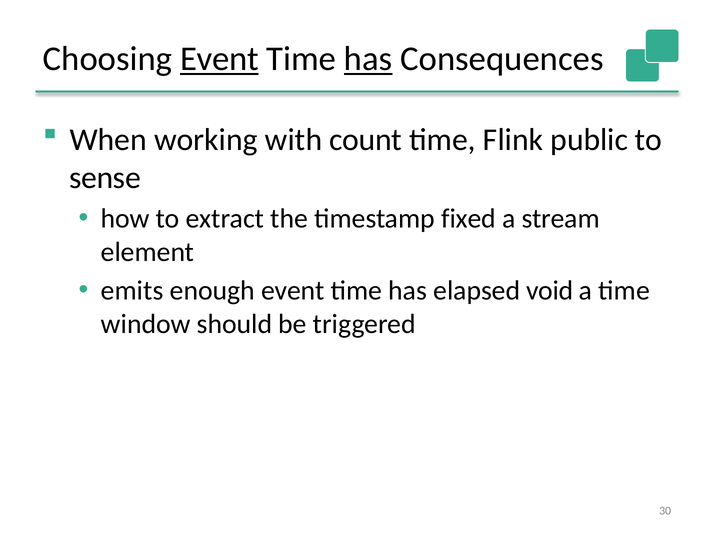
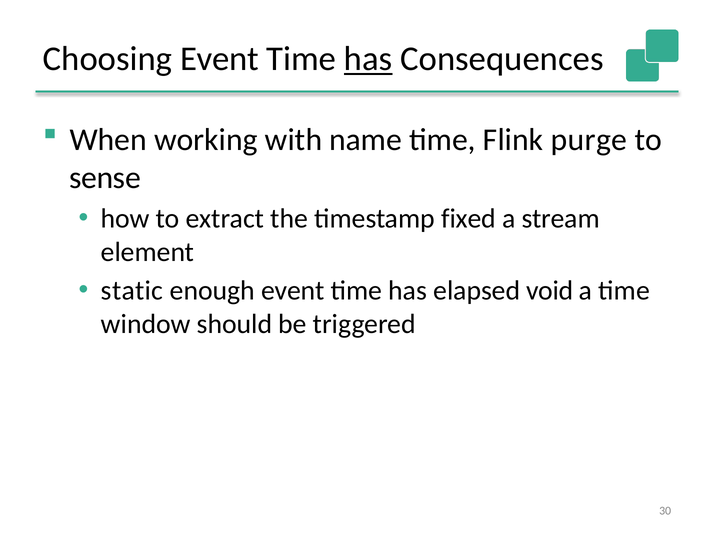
Event underline: present -> none (219, 59)
count: count -> name (366, 140)
public: public -> purge (589, 140)
emits: emits -> static (132, 291)
